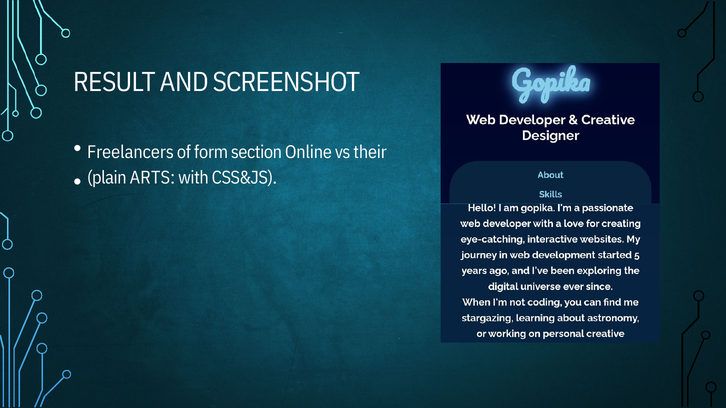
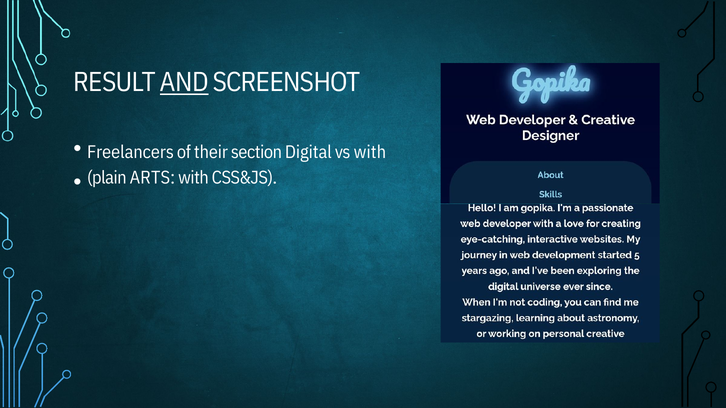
AND underline: none -> present (184, 82)
form: form -> their (211, 153)
Online: Online -> Digital (308, 153)
vs their: their -> with (370, 153)
